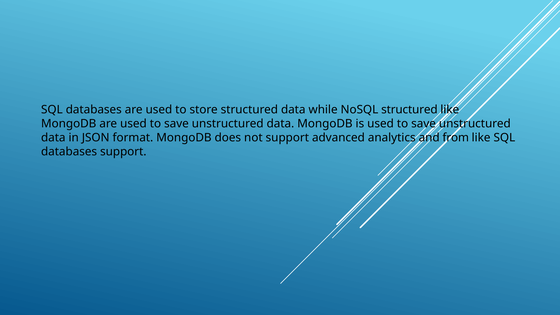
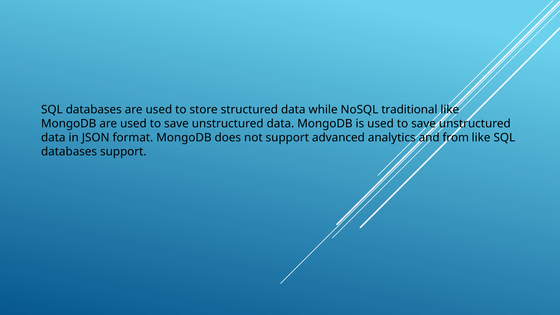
NoSQL structured: structured -> traditional (409, 110)
